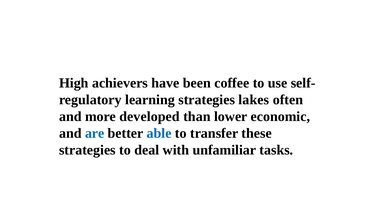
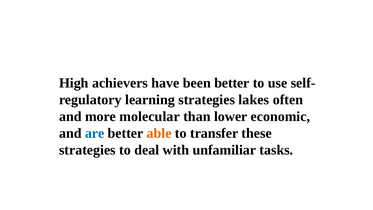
been coffee: coffee -> better (232, 83)
developed: developed -> molecular (150, 116)
able colour: blue -> orange (159, 133)
